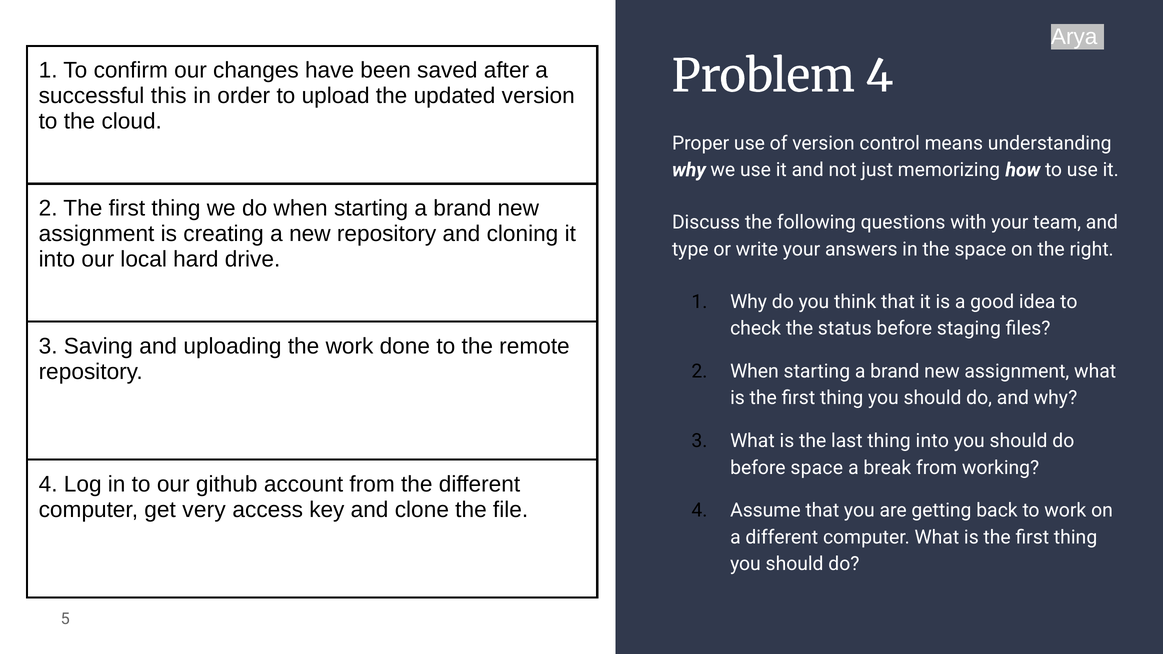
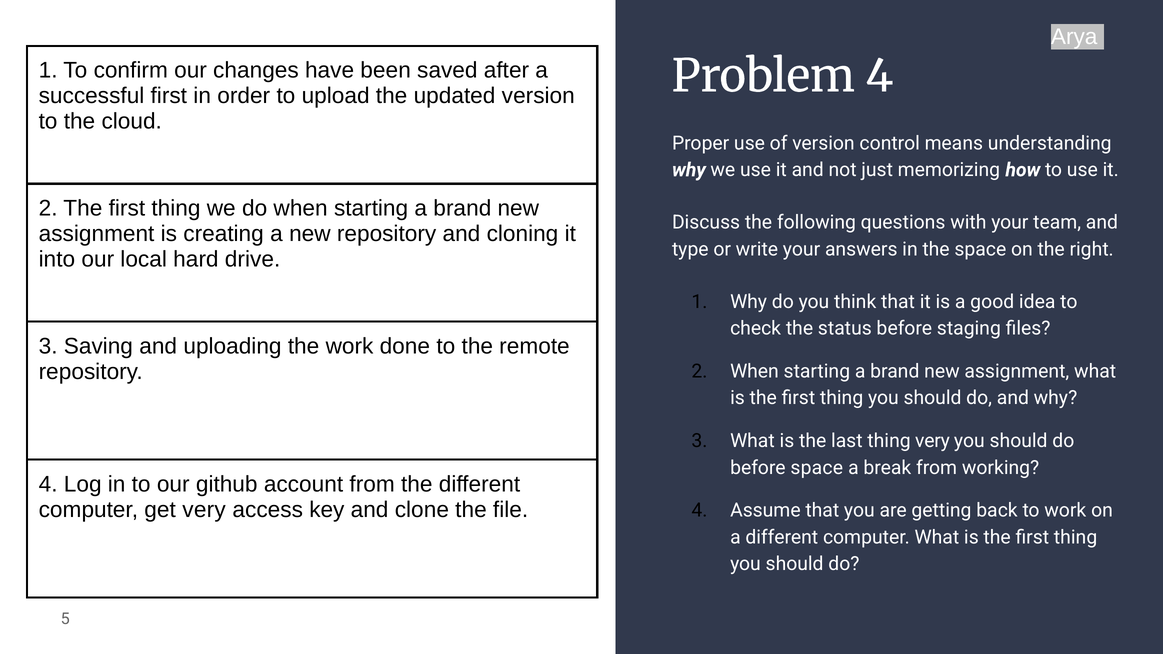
successful this: this -> first (169, 96)
thing into: into -> very (932, 441)
